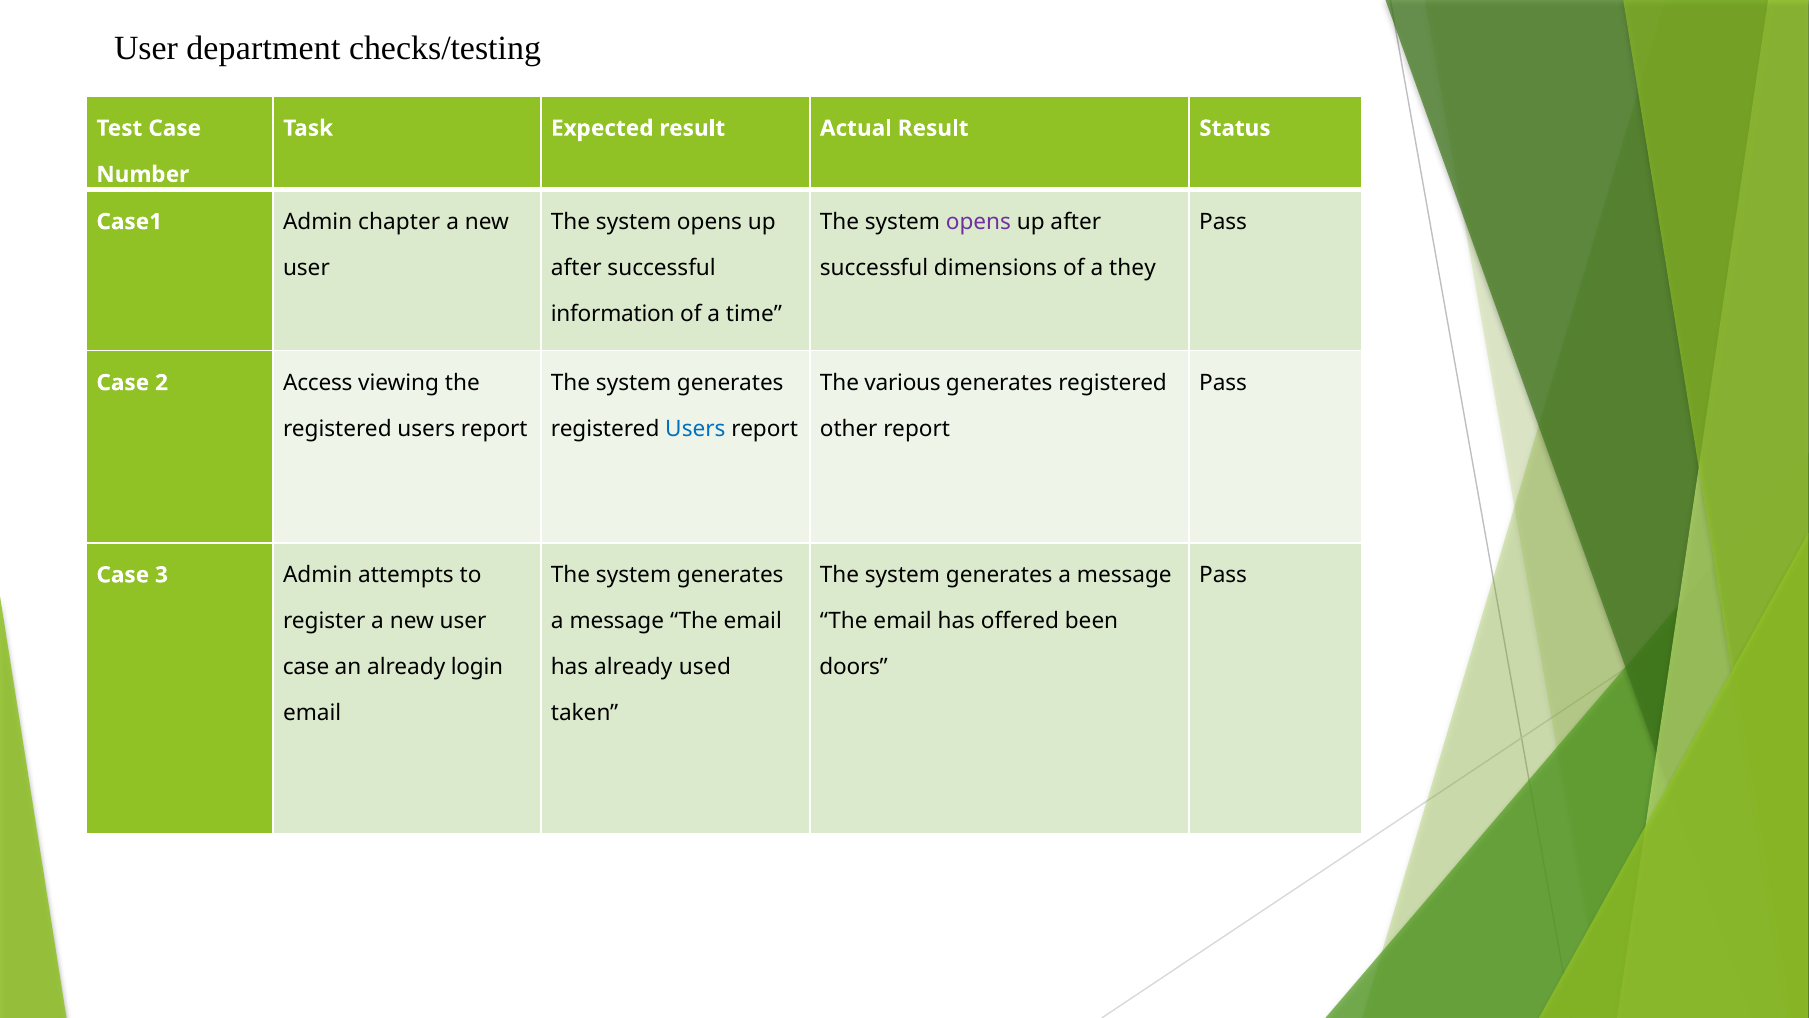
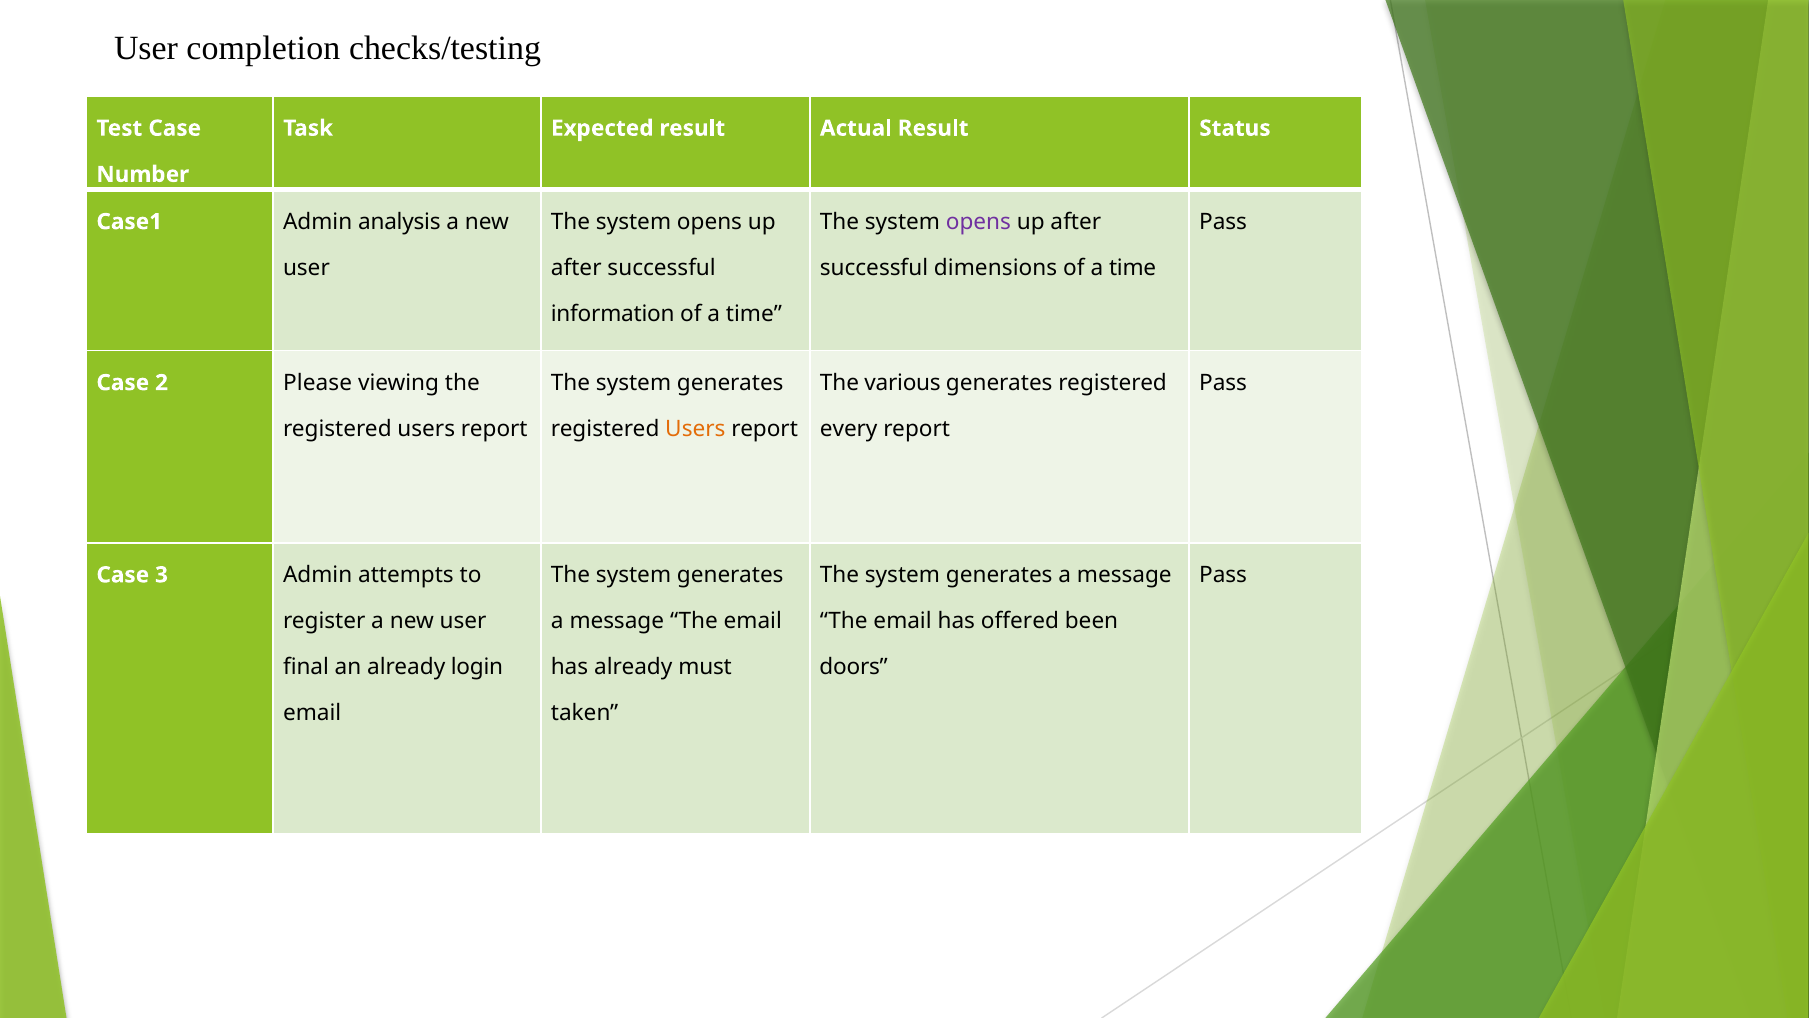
department: department -> completion (263, 48)
chapter: chapter -> analysis (399, 222)
they: they -> time (1133, 268)
Access: Access -> Please (318, 383)
Users colour: blue -> orange (695, 429)
other: other -> every (849, 429)
case: case -> final (306, 667)
used: used -> must (705, 667)
